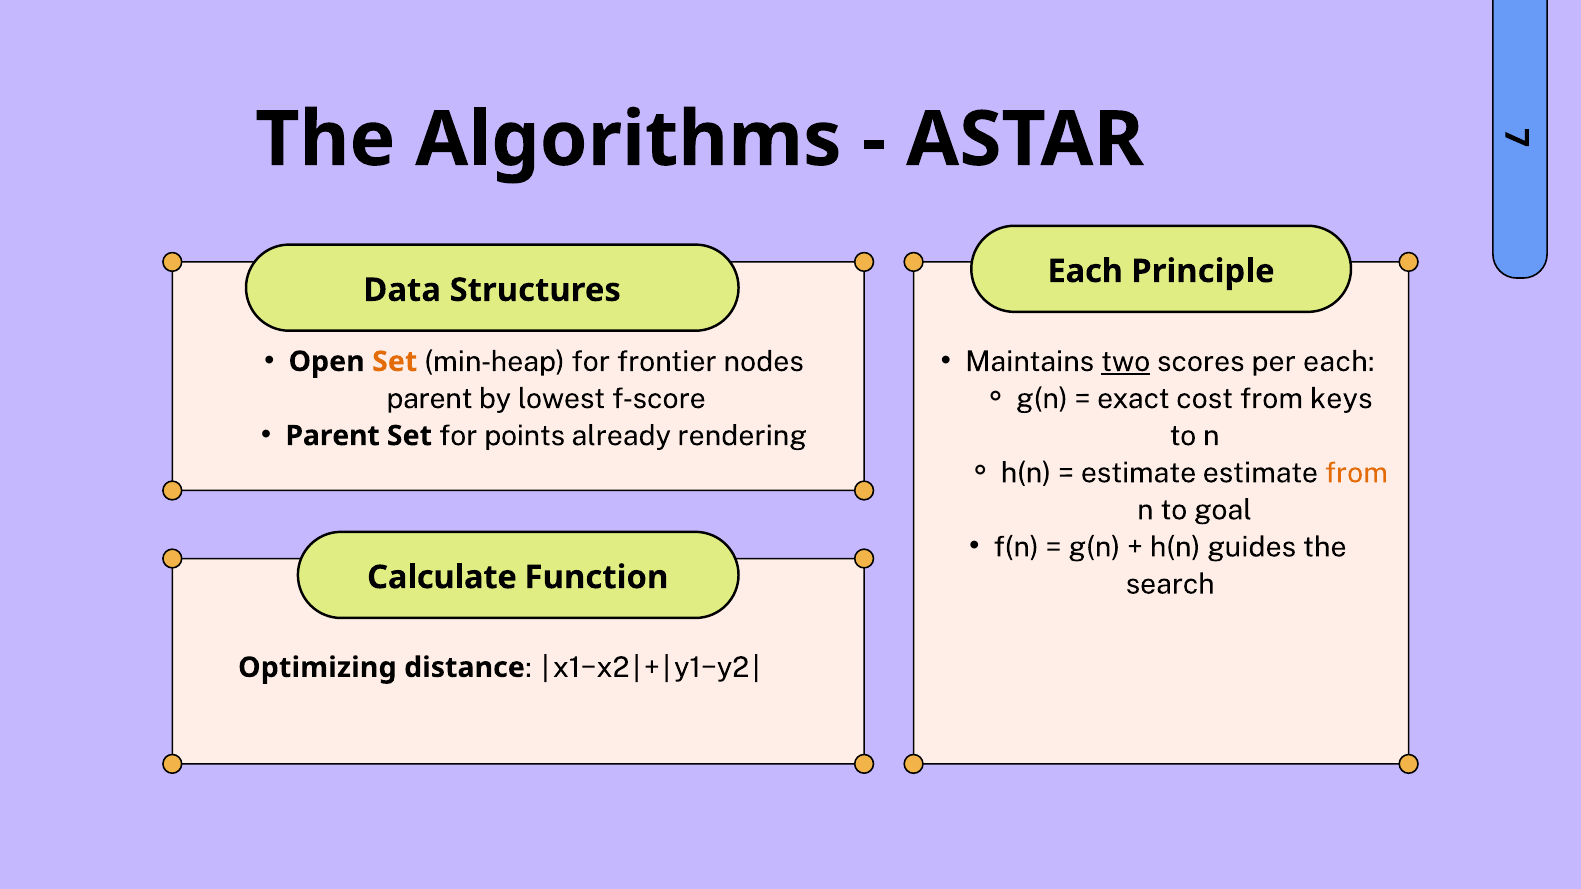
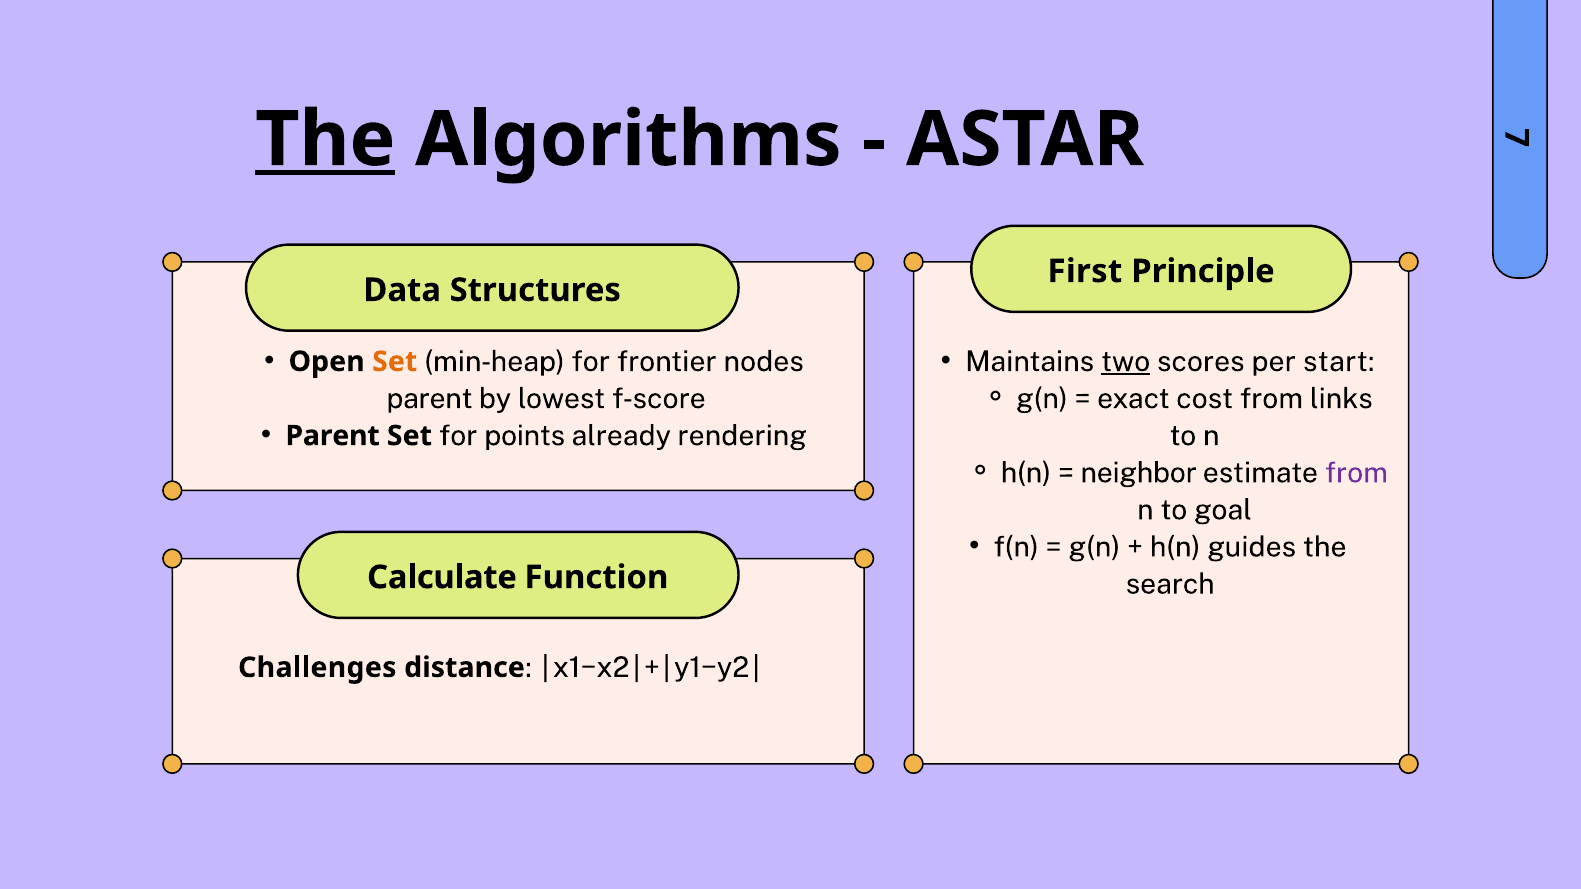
The underline: none -> present (325, 140)
Each: Each -> First (1085, 271)
per each: each -> start (1339, 362)
keys: keys -> links (1341, 399)
estimate: estimate -> neighbor (1139, 473)
from colour: orange -> purple (1356, 473)
Optimizing: Optimizing -> Challenges (317, 668)
